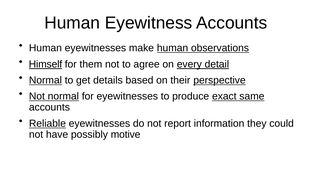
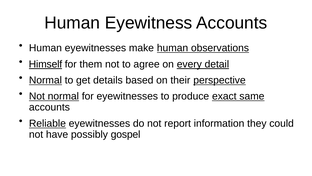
motive: motive -> gospel (126, 134)
